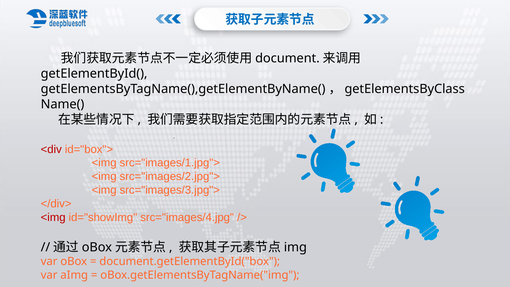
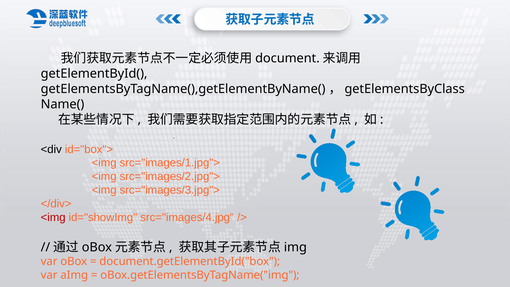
<div colour: red -> black (51, 149)
